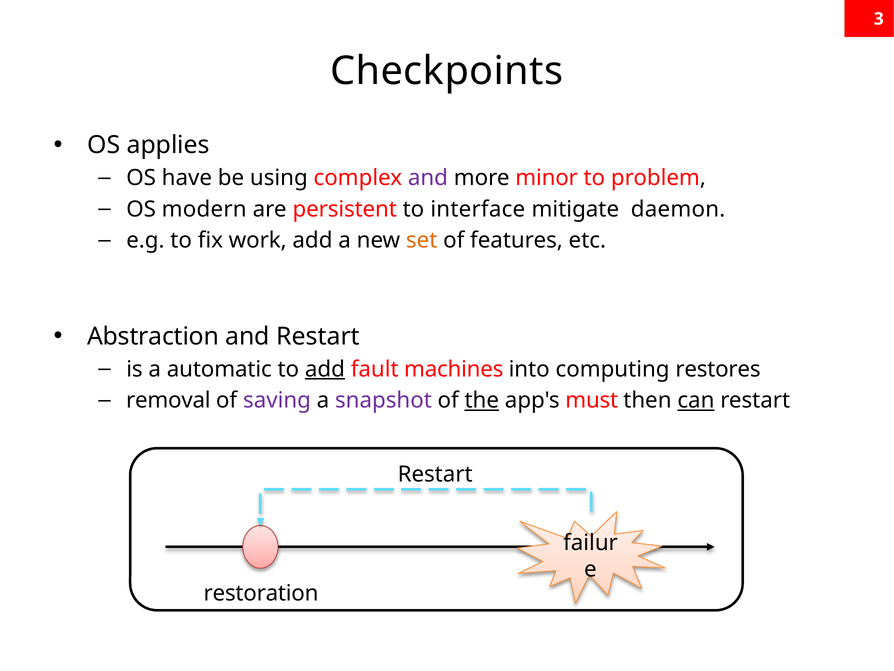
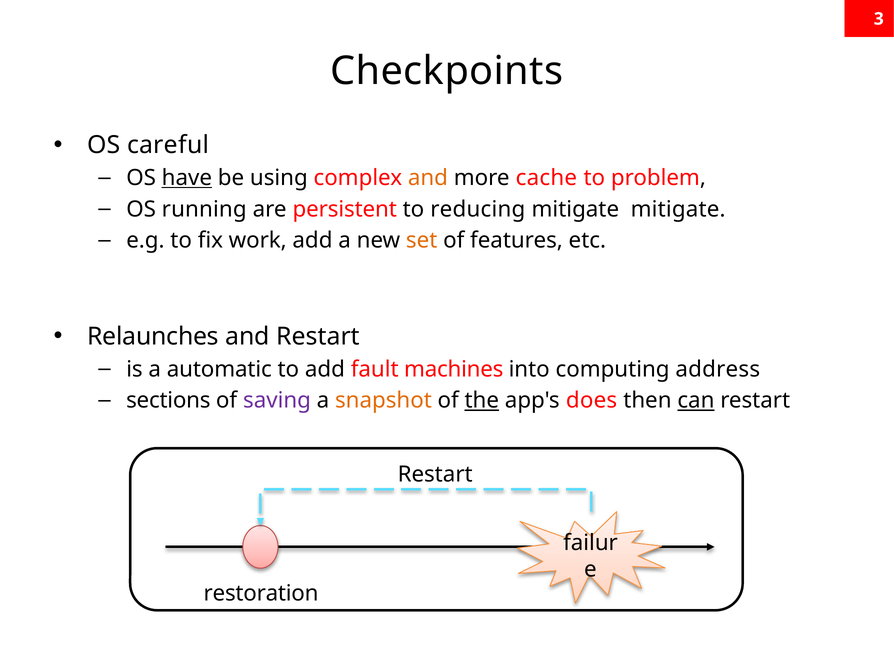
applies: applies -> careful (168, 145)
have underline: none -> present (187, 178)
and colour: purple -> orange (428, 178)
minor: minor -> cache (546, 178)
modern: modern -> running (204, 209)
interface: interface -> reducing (478, 209)
mitigate daemon: daemon -> mitigate (678, 209)
Abstraction: Abstraction -> Relaunches (153, 336)
add underline: present -> none (325, 369)
restores: restores -> address (718, 369)
removal: removal -> sections (168, 400)
snapshot colour: purple -> orange (383, 400)
must: must -> does (592, 400)
